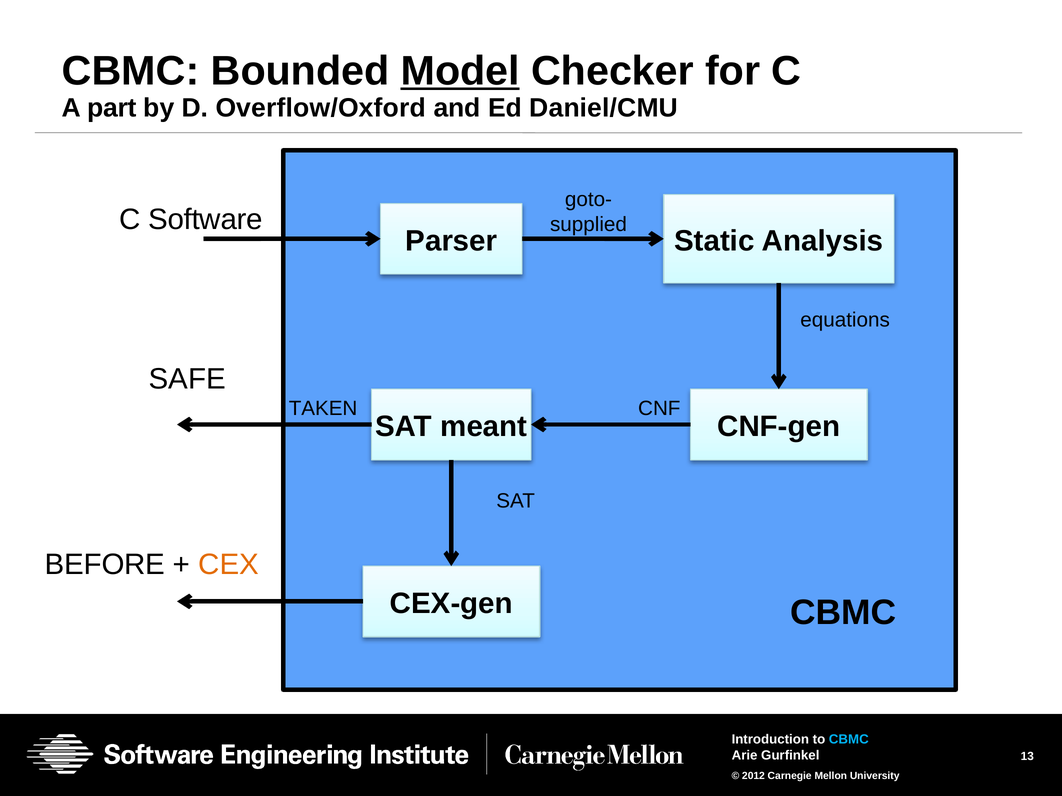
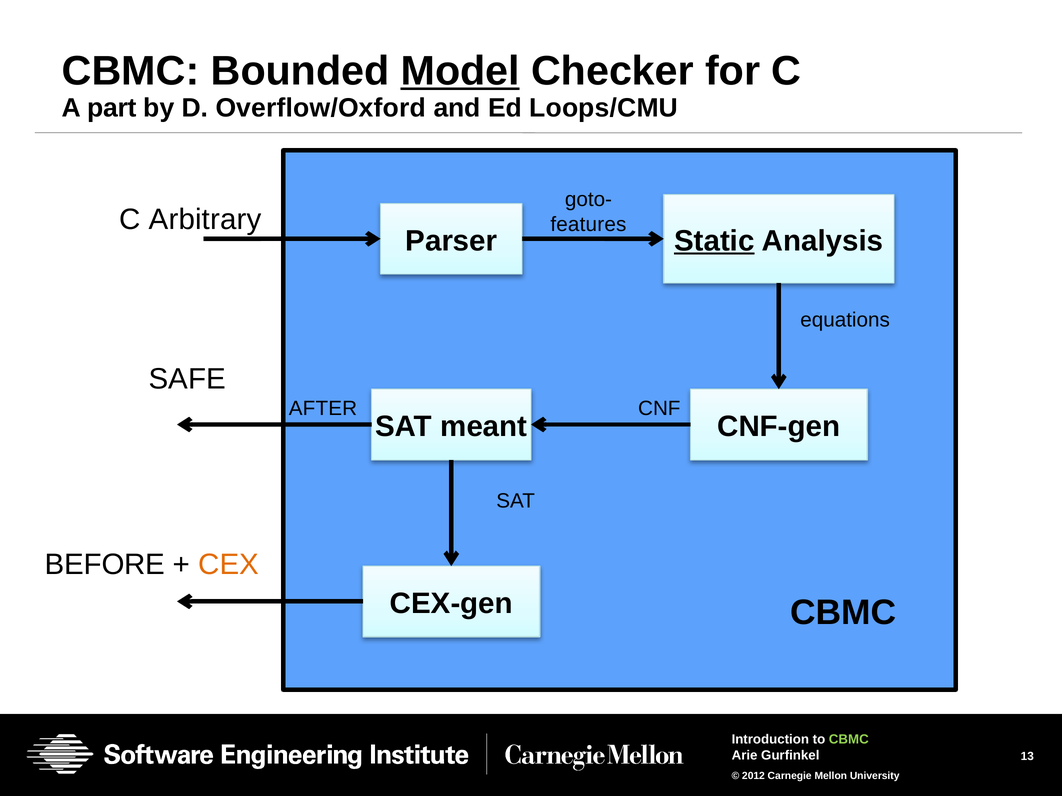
Daniel/CMU: Daniel/CMU -> Loops/CMU (604, 108)
Software: Software -> Arbitrary (205, 220)
supplied: supplied -> features (588, 224)
Static underline: none -> present (714, 241)
TAKEN: TAKEN -> AFTER (323, 408)
CBMC colour: light blue -> light green (849, 740)
